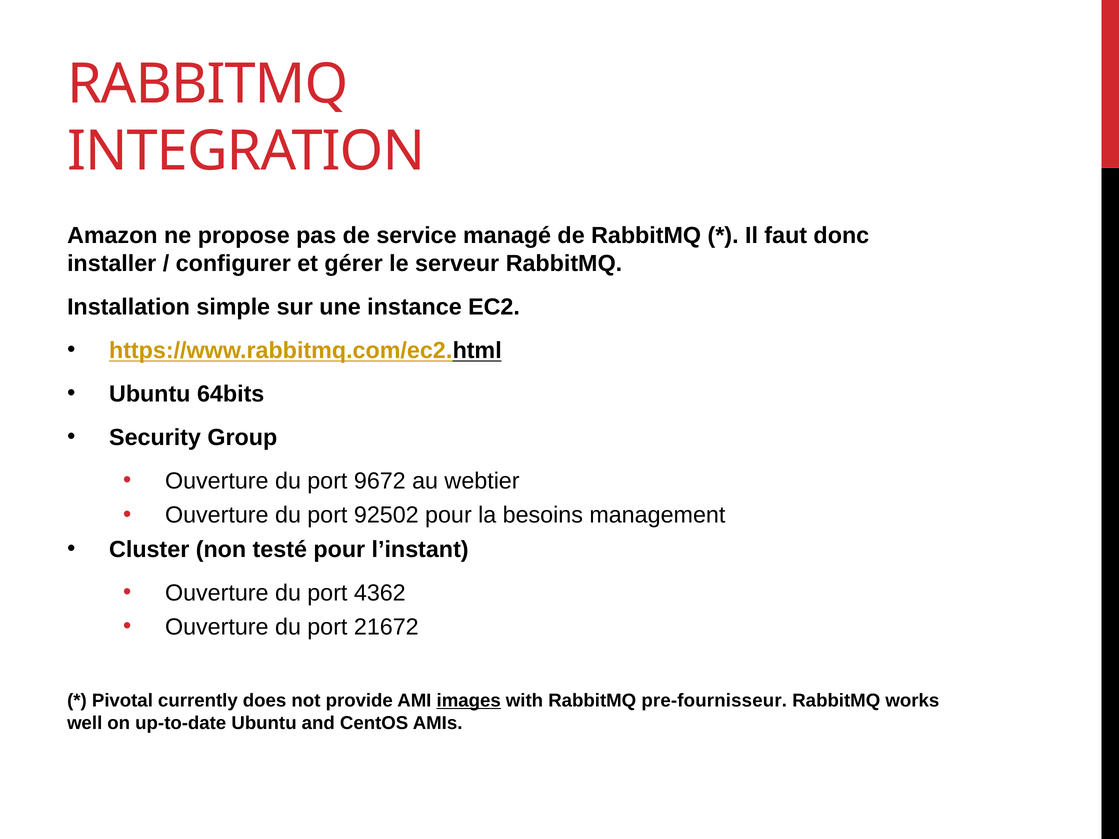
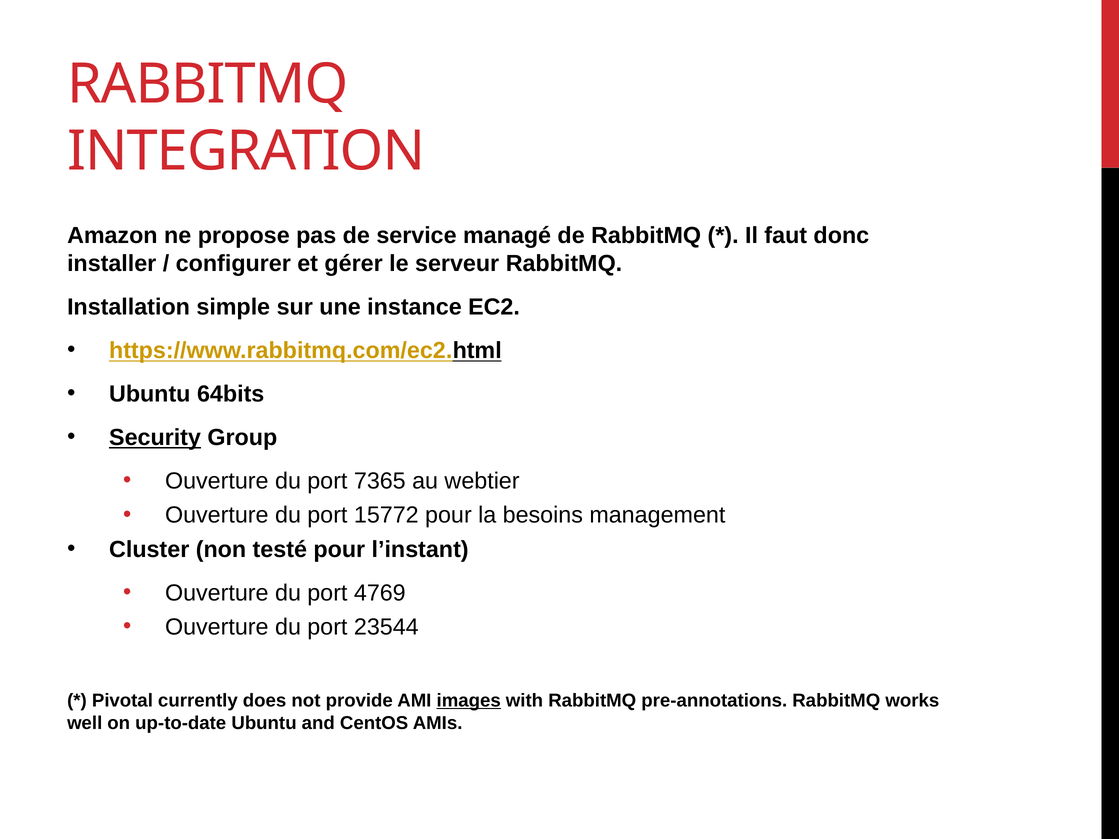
Security underline: none -> present (155, 438)
9672: 9672 -> 7365 (380, 481)
92502: 92502 -> 15772 (386, 515)
4362: 4362 -> 4769 (380, 593)
21672: 21672 -> 23544 (386, 627)
pre-fournisseur: pre-fournisseur -> pre-annotations (714, 701)
